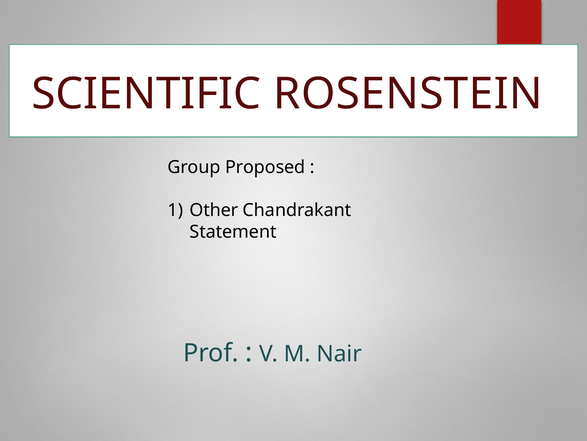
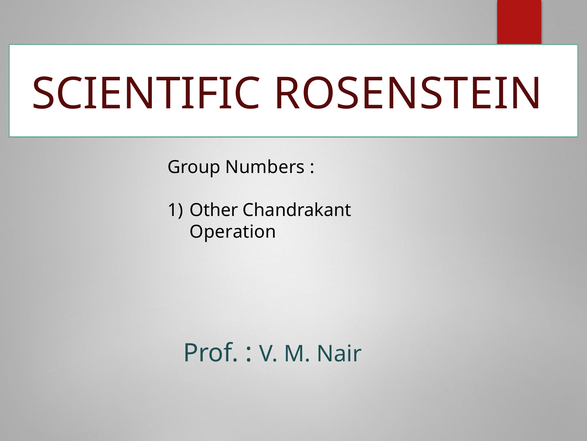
Proposed: Proposed -> Numbers (265, 167)
Statement: Statement -> Operation (233, 231)
